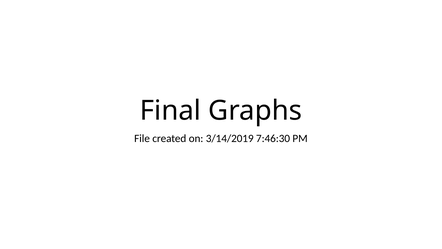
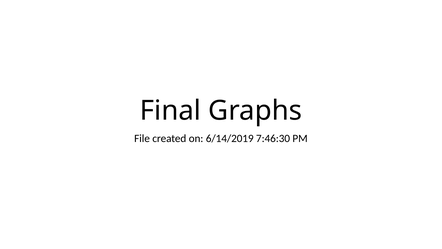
3/14/2019: 3/14/2019 -> 6/14/2019 (230, 138)
